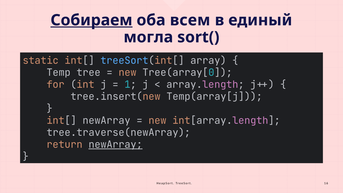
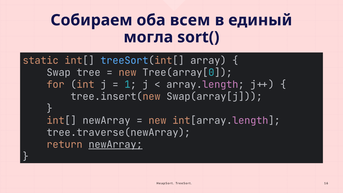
Собираем underline: present -> none (91, 20)
Temp: Temp -> Swap (59, 72)
Temp(array[j: Temp(array[j -> Swap(array[j (214, 96)
